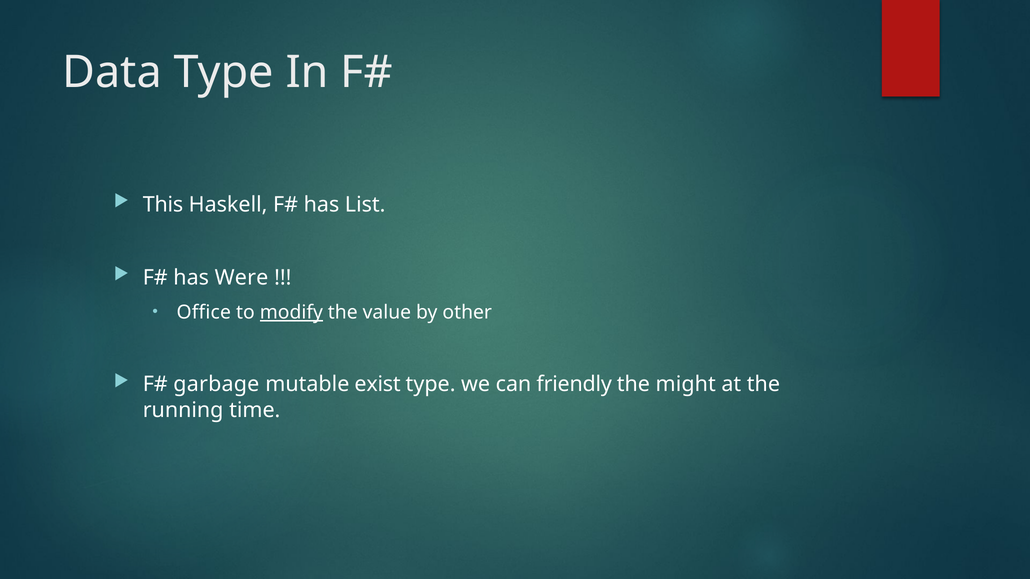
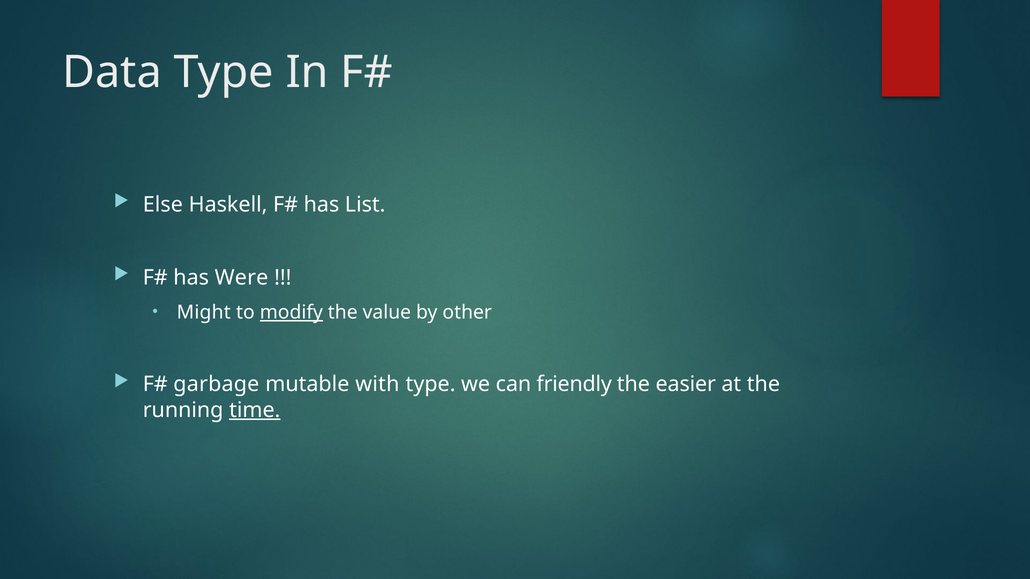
This: This -> Else (163, 205)
Office: Office -> Might (204, 313)
exist: exist -> with (377, 385)
might: might -> easier (686, 385)
time underline: none -> present (255, 410)
